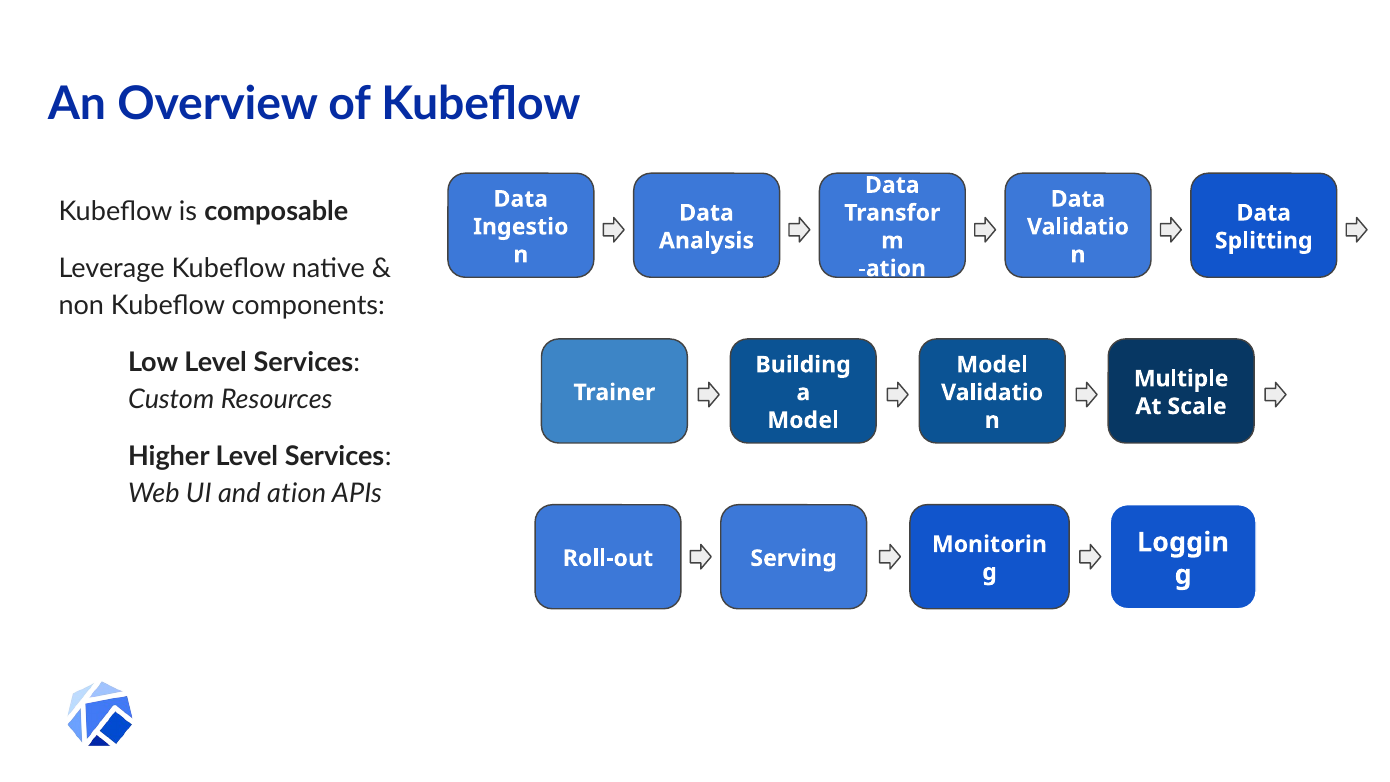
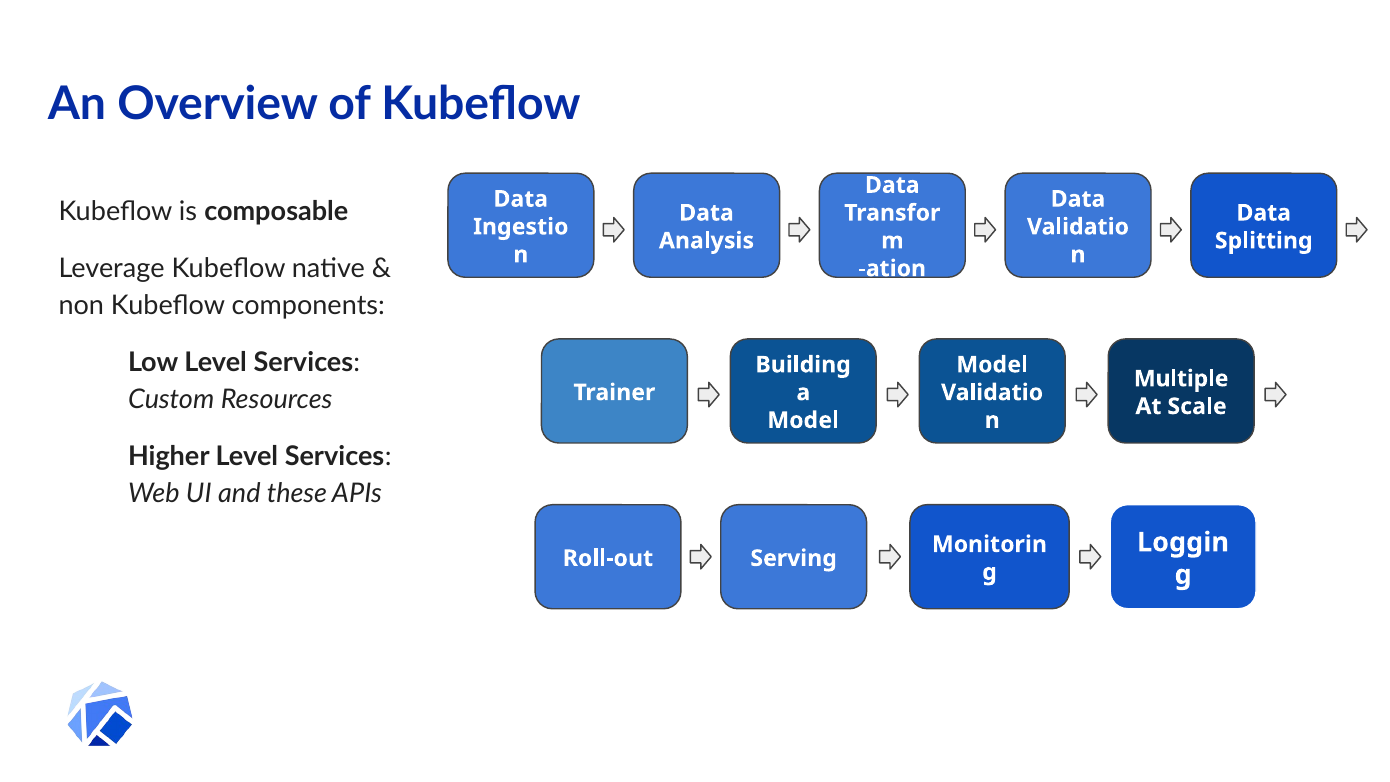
and ation: ation -> these (297, 494)
